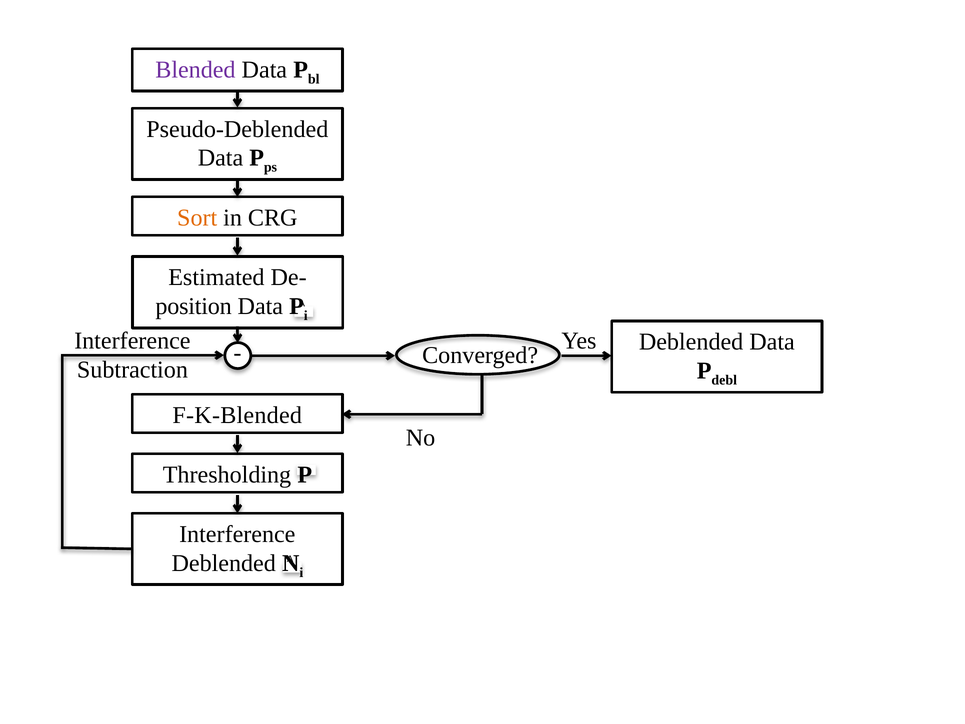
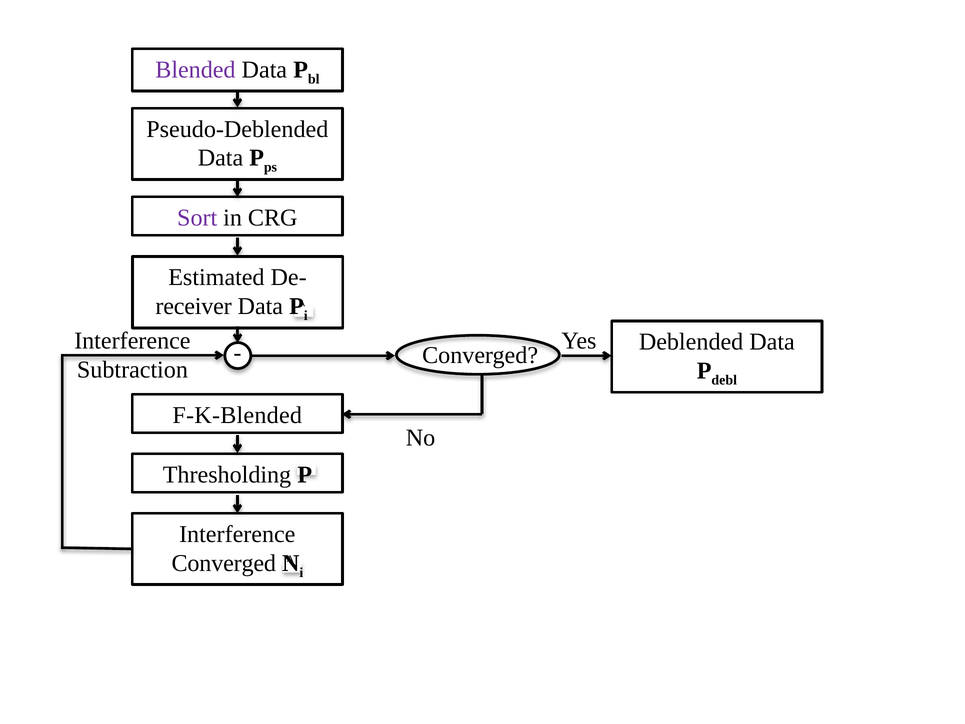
Sort colour: orange -> purple (197, 218)
position: position -> receiver (194, 306)
Deblended: Deblended -> Converged (224, 563)
